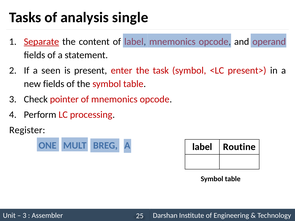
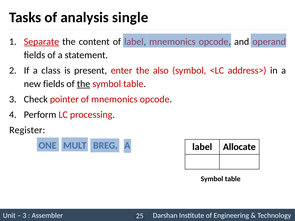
seen: seen -> class (51, 71)
task: task -> also (161, 71)
present>: present> -> address> (247, 71)
the underline: none -> present (84, 84)
Routine: Routine -> Allocate (239, 147)
